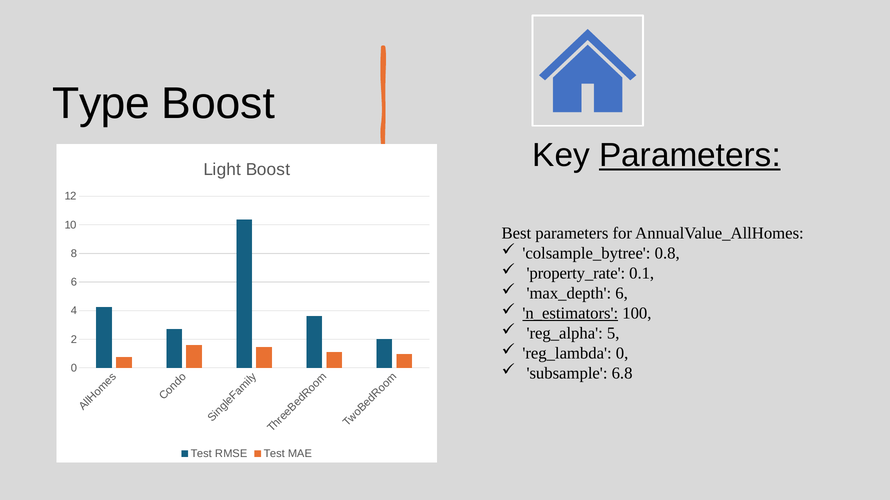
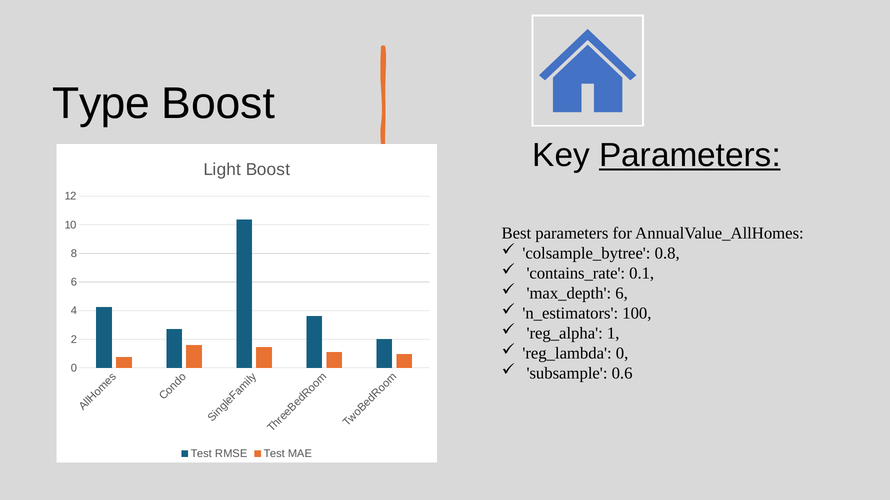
property_rate: property_rate -> contains_rate (576, 274)
n_estimators underline: present -> none (570, 314)
5: 5 -> 1 (613, 334)
6.8: 6.8 -> 0.6 (622, 374)
